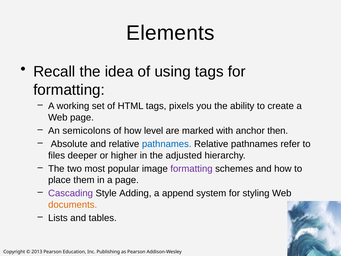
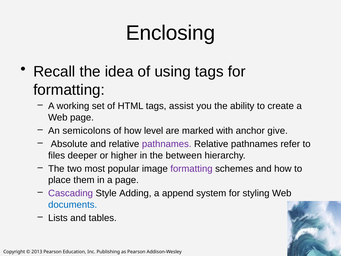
Elements: Elements -> Enclosing (170, 33)
pixels: pixels -> assist (181, 106)
then: then -> give (278, 131)
pathnames colour: blue -> purple (167, 144)
adjusted: adjusted -> between (184, 155)
documents colour: orange -> blue (73, 205)
